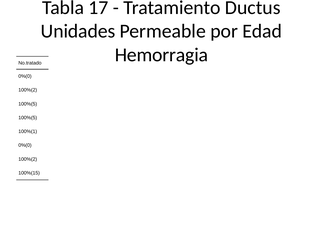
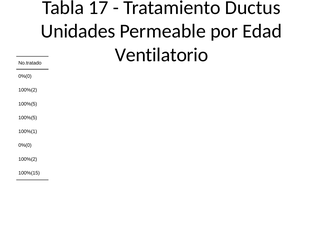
Hemorragia: Hemorragia -> Ventilatorio (162, 55)
